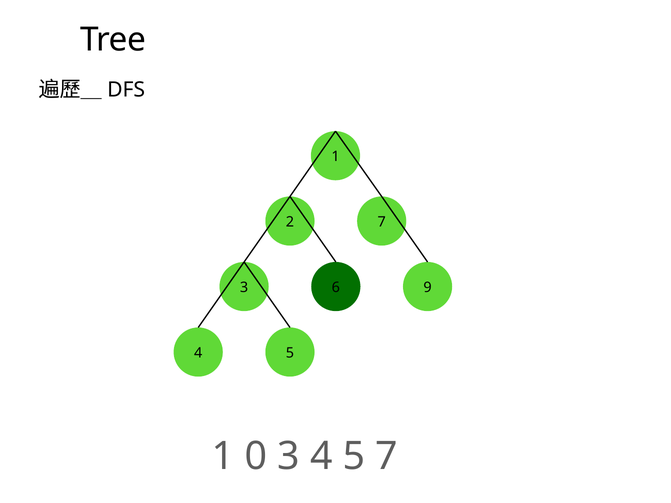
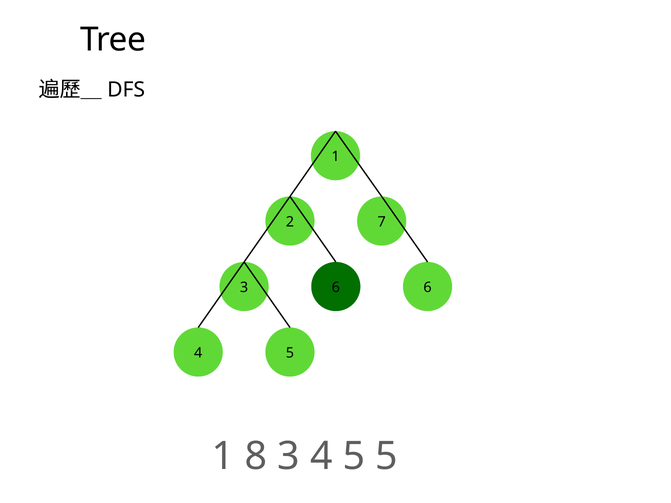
3 9: 9 -> 6 (428, 288)
0: 0 -> 8 (256, 457)
5 7: 7 -> 5 (387, 457)
